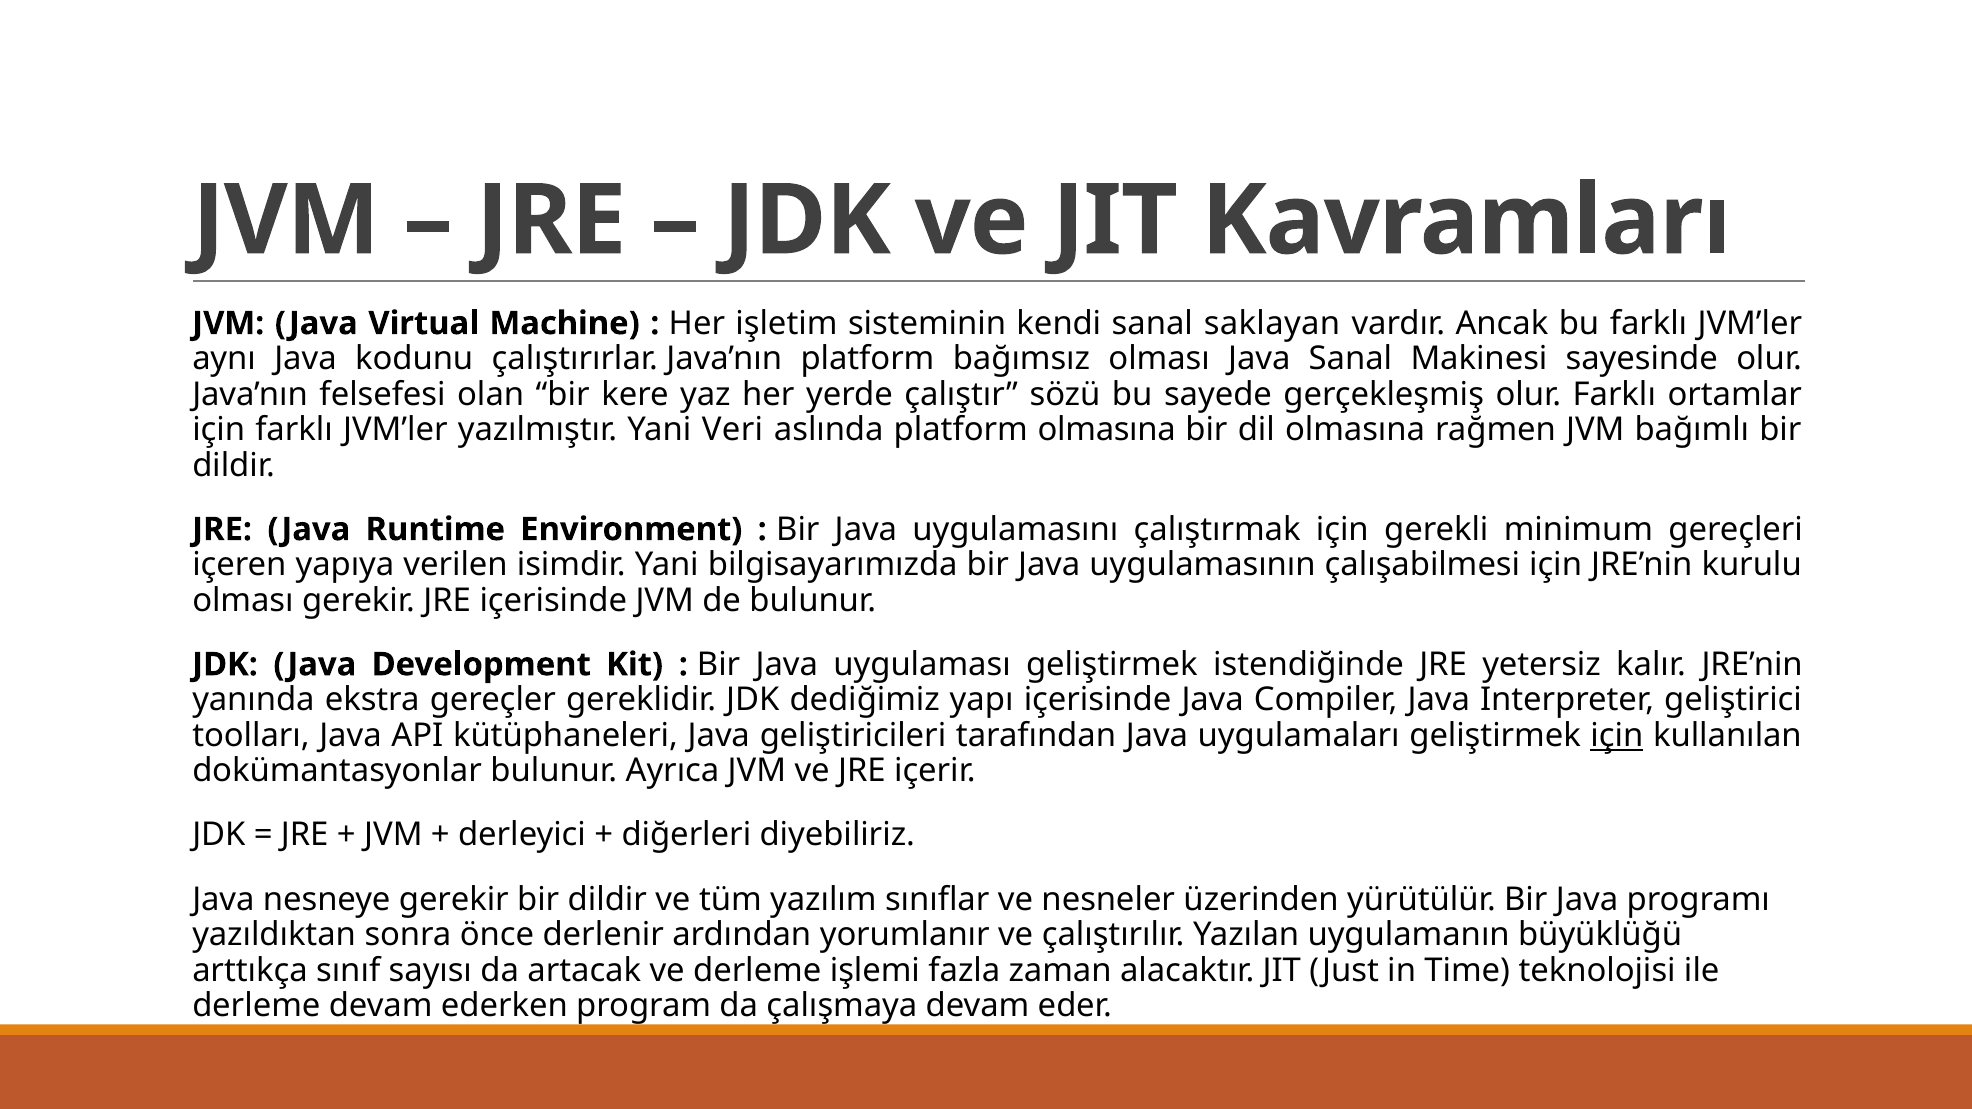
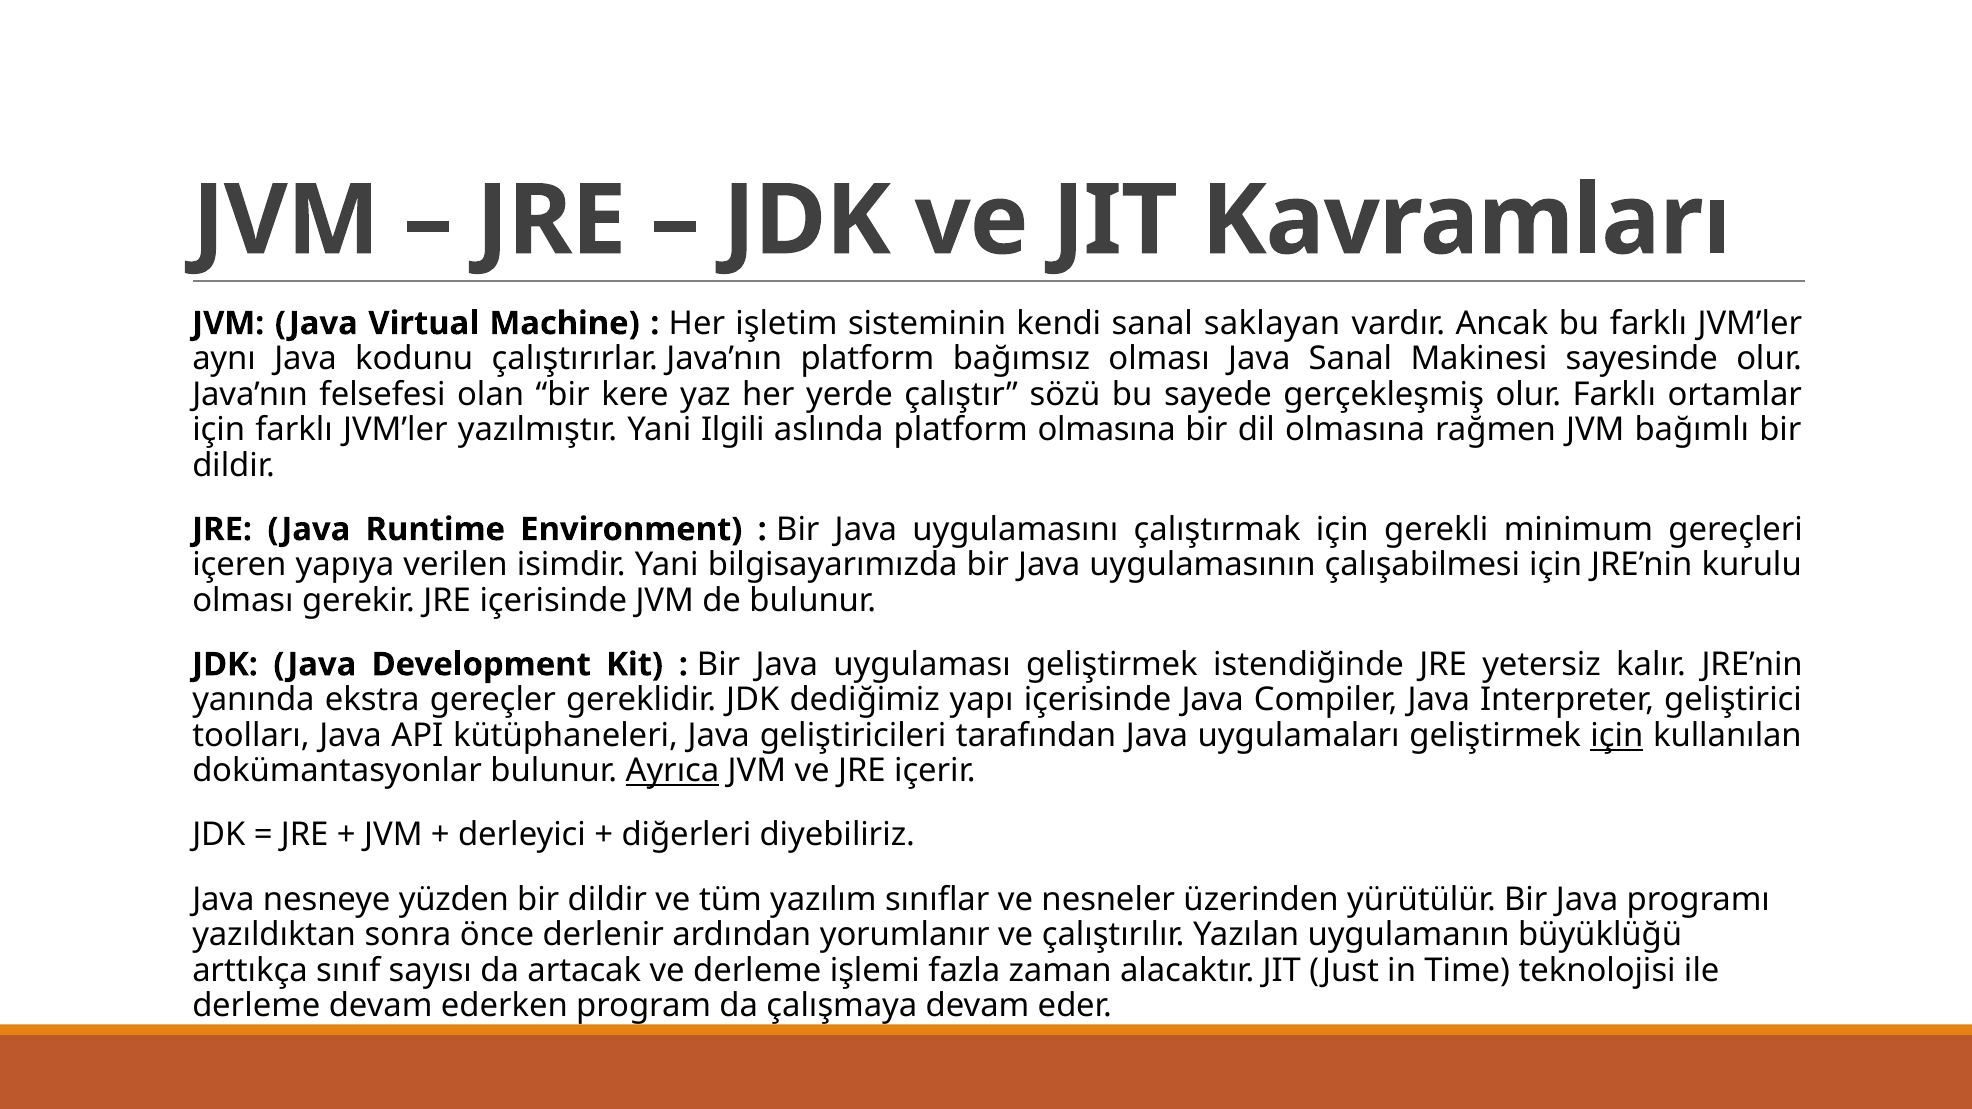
Veri: Veri -> Ilgili (733, 430)
Ayrıca underline: none -> present (672, 771)
nesneye gerekir: gerekir -> yüzden (454, 899)
